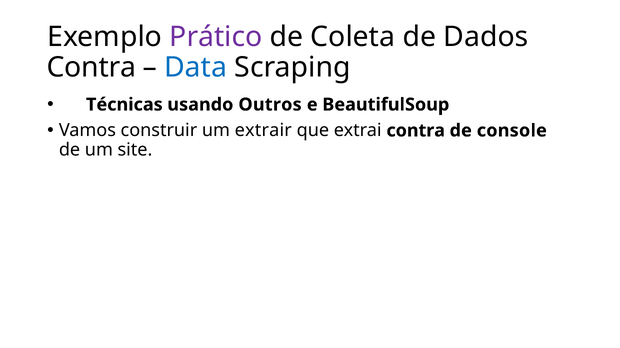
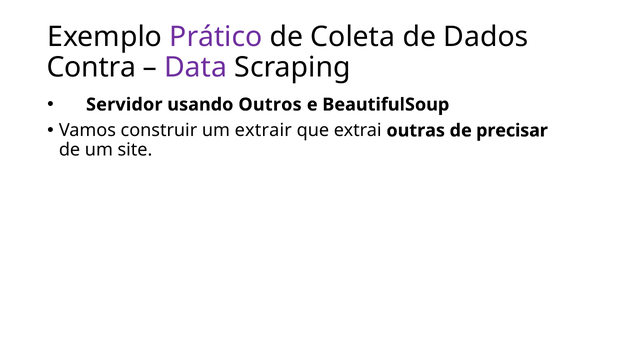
Data colour: blue -> purple (196, 67)
Técnicas: Técnicas -> Servidor (124, 105)
extrai contra: contra -> outras (416, 131)
console: console -> precisar (512, 131)
